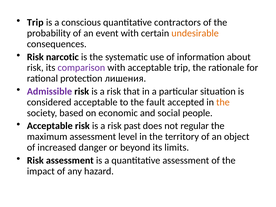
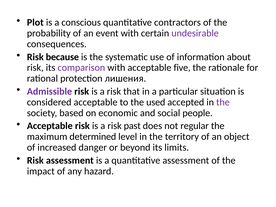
Trip: Trip -> Plot (35, 22)
undesirable colour: orange -> purple (195, 33)
narcotic: narcotic -> because (62, 57)
acceptable trip: trip -> five (182, 68)
fault: fault -> used (156, 102)
the colour: orange -> purple (223, 102)
maximum assessment: assessment -> determined (93, 137)
